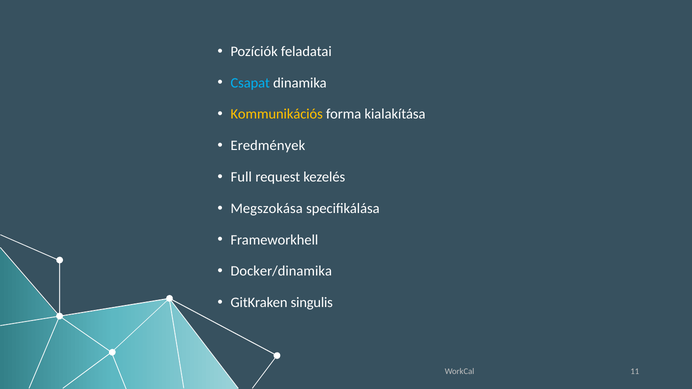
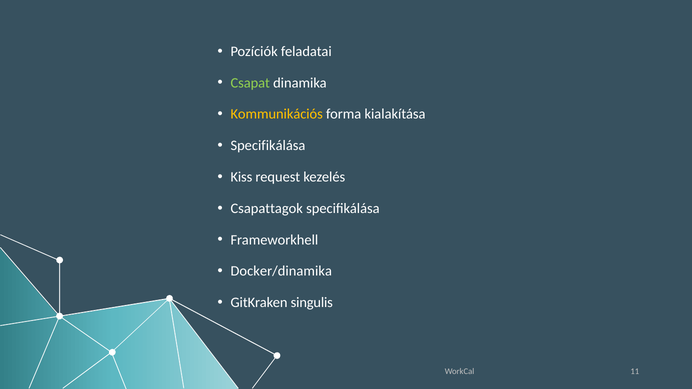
Csapat colour: light blue -> light green (250, 83)
Eredmények: Eredmények -> Specifikálása (268, 146)
Full: Full -> Kiss (241, 177)
Megszokása: Megszokása -> Csapattagok (267, 209)
